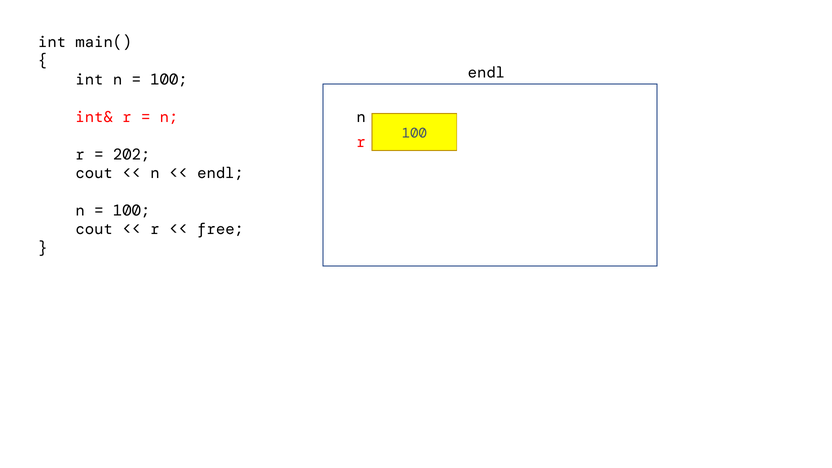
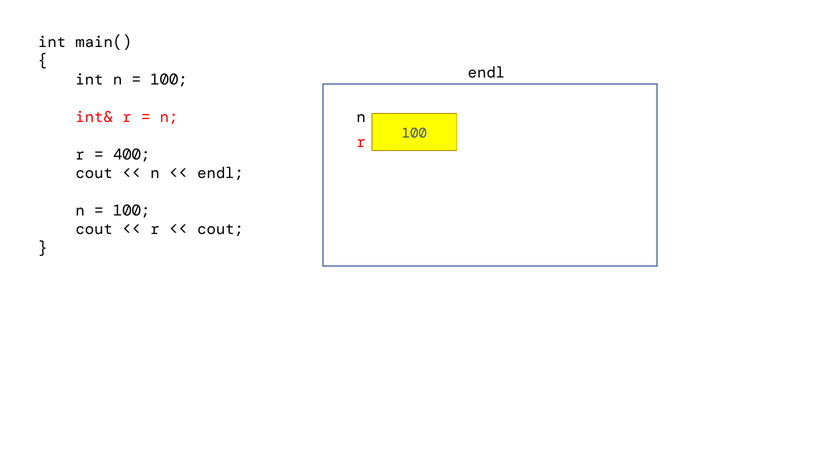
202: 202 -> 400 (132, 154)
free: free -> cout (221, 229)
